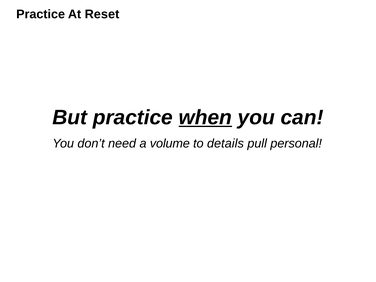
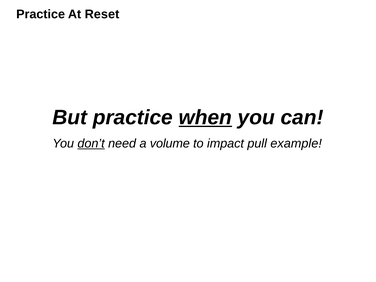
don’t underline: none -> present (91, 143)
details: details -> impact (225, 143)
personal: personal -> example (296, 143)
